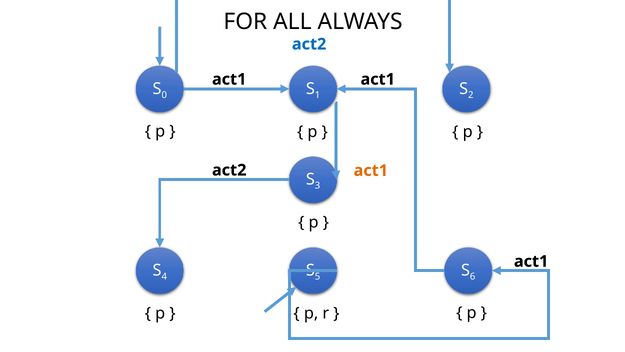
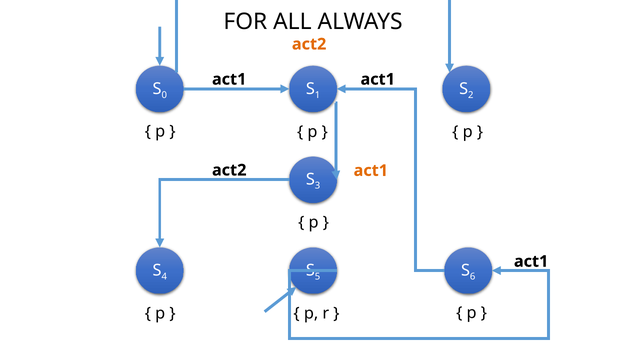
act2 colour: blue -> orange (309, 44)
